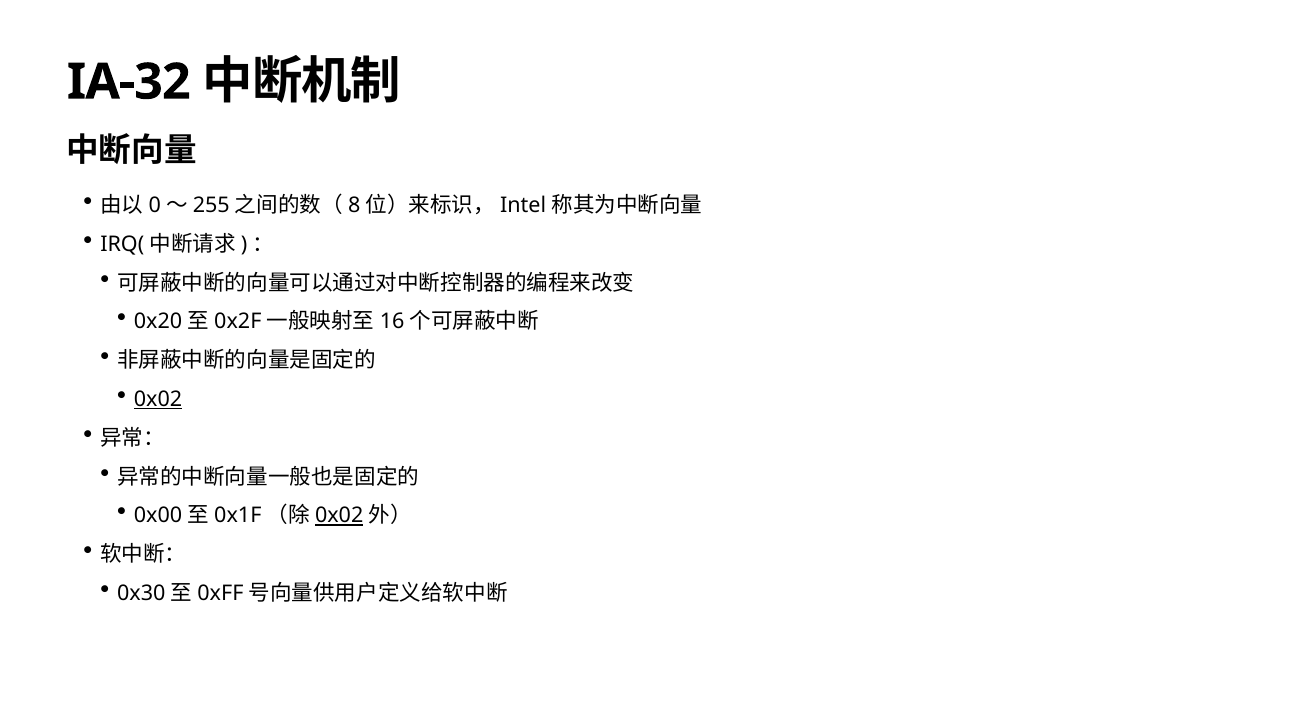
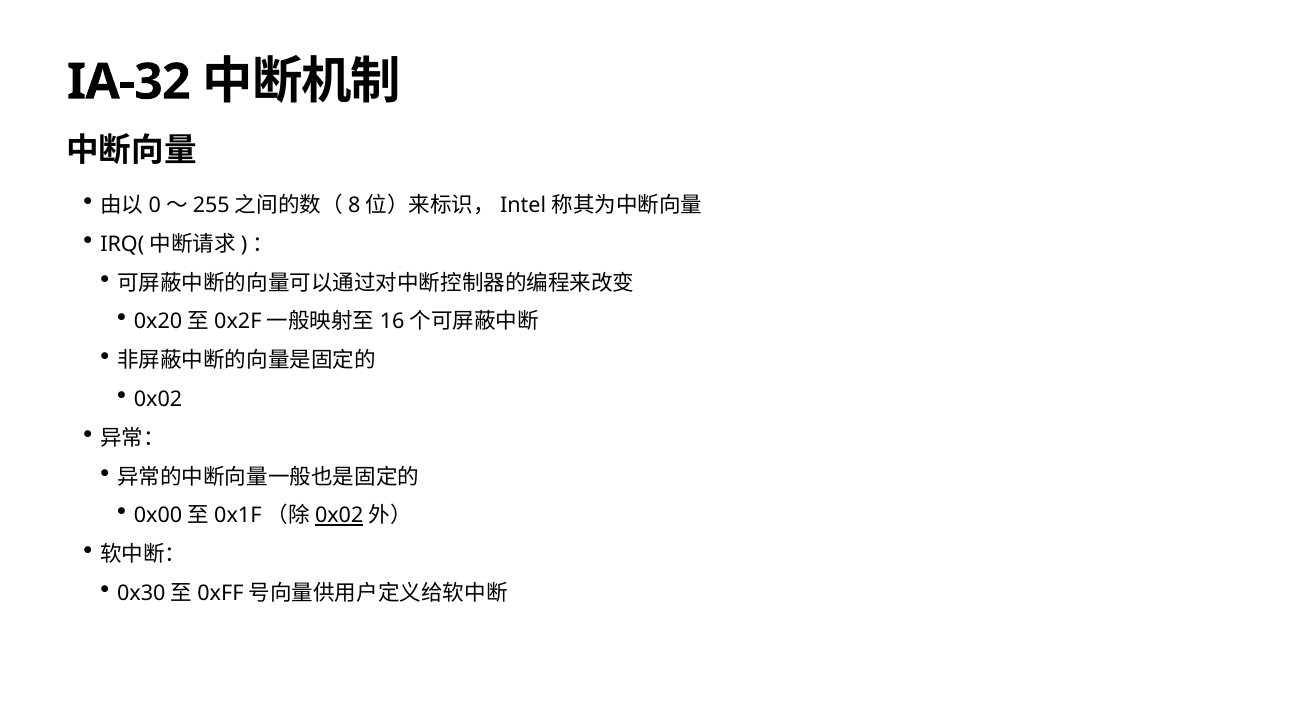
0x02 underline: present -> none (158, 399)
